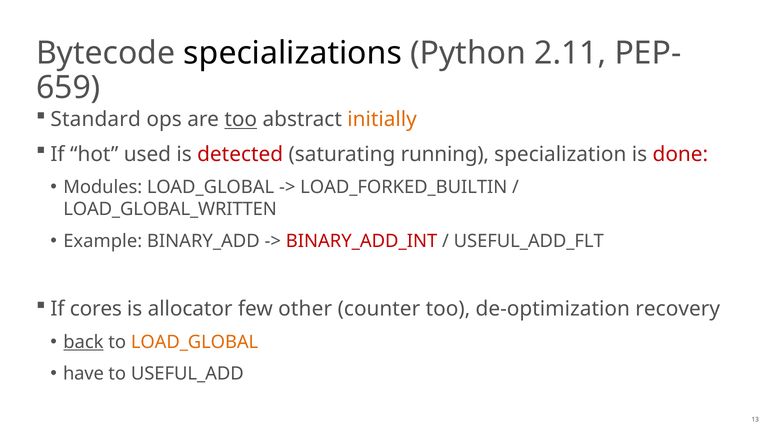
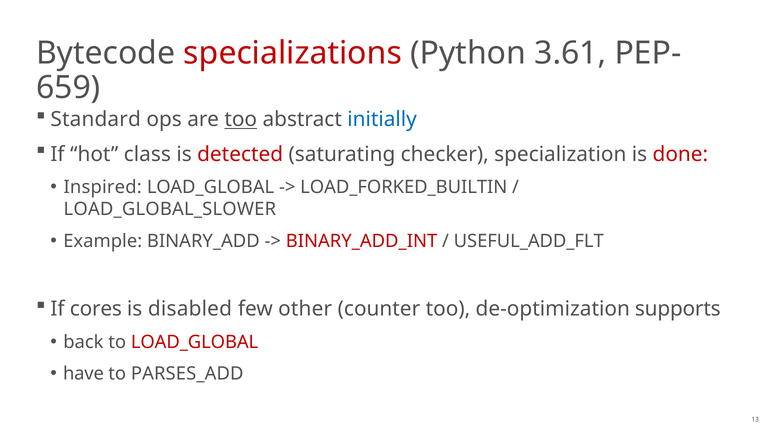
specializations colour: black -> red (293, 53)
2.11: 2.11 -> 3.61 (570, 53)
initially colour: orange -> blue (382, 119)
used: used -> class (147, 154)
running: running -> checker (445, 154)
Modules: Modules -> Inspired (103, 187)
LOAD_GLOBAL_WRITTEN: LOAD_GLOBAL_WRITTEN -> LOAD_GLOBAL_SLOWER (170, 209)
allocator: allocator -> disabled (190, 309)
recovery: recovery -> supports (678, 309)
back underline: present -> none (83, 342)
LOAD_GLOBAL colour: orange -> red (195, 342)
USEFUL_ADD: USEFUL_ADD -> PARSES_ADD (187, 373)
